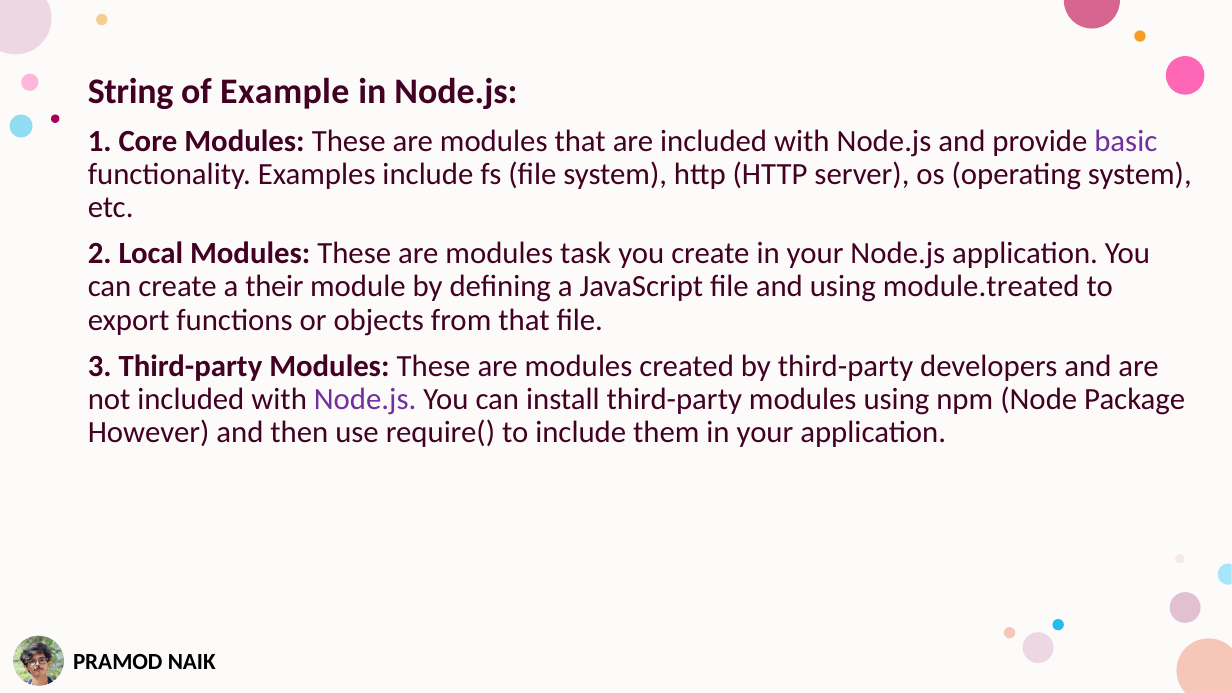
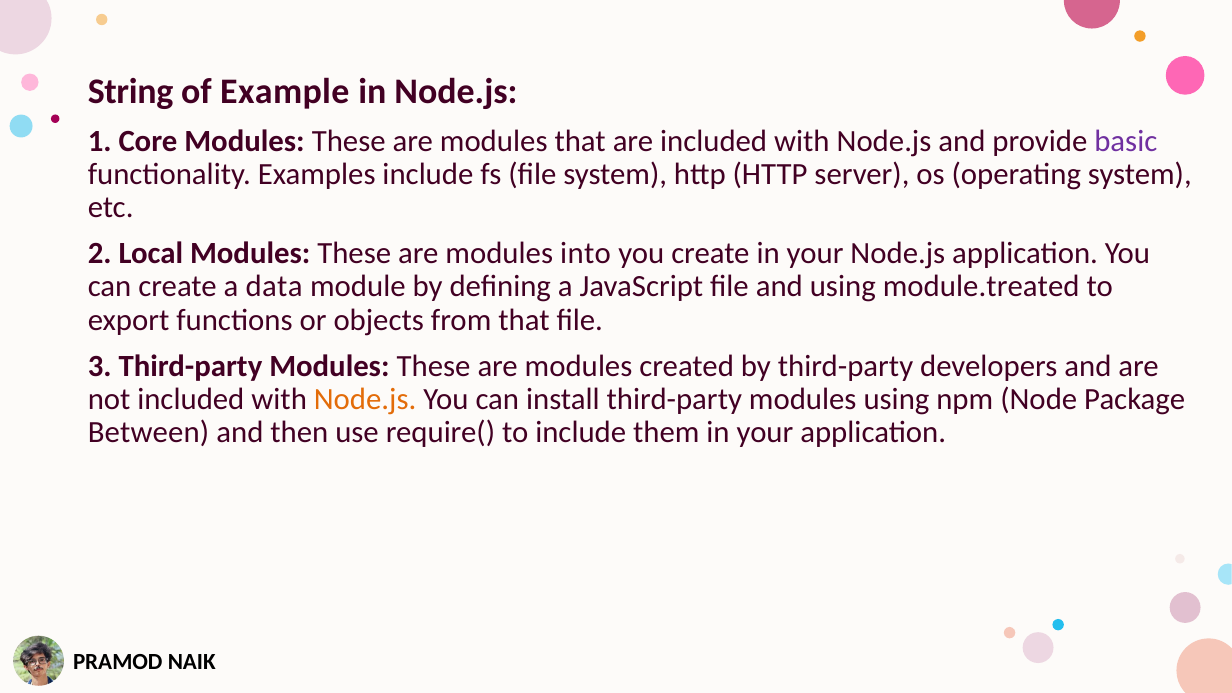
task: task -> into (585, 253)
their: their -> data (274, 287)
Node.js colour: purple -> orange (365, 399)
However: However -> Between (148, 433)
